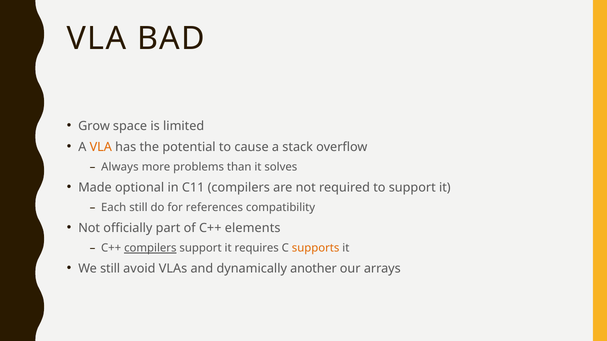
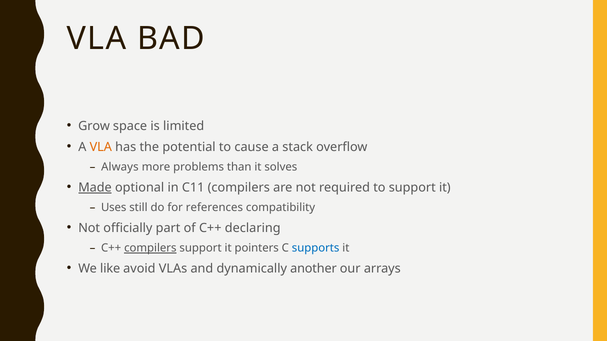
Made underline: none -> present (95, 188)
Each: Each -> Uses (114, 208)
elements: elements -> declaring (253, 228)
requires: requires -> pointers (257, 248)
supports colour: orange -> blue (316, 248)
We still: still -> like (110, 269)
